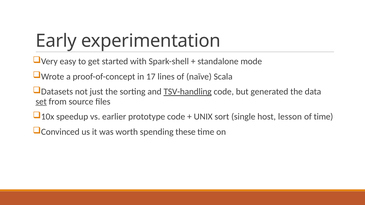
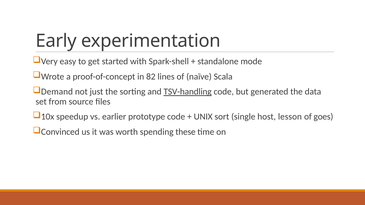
17: 17 -> 82 (151, 77)
Datasets: Datasets -> Demand (57, 92)
set underline: present -> none (41, 102)
of time: time -> goes (323, 117)
